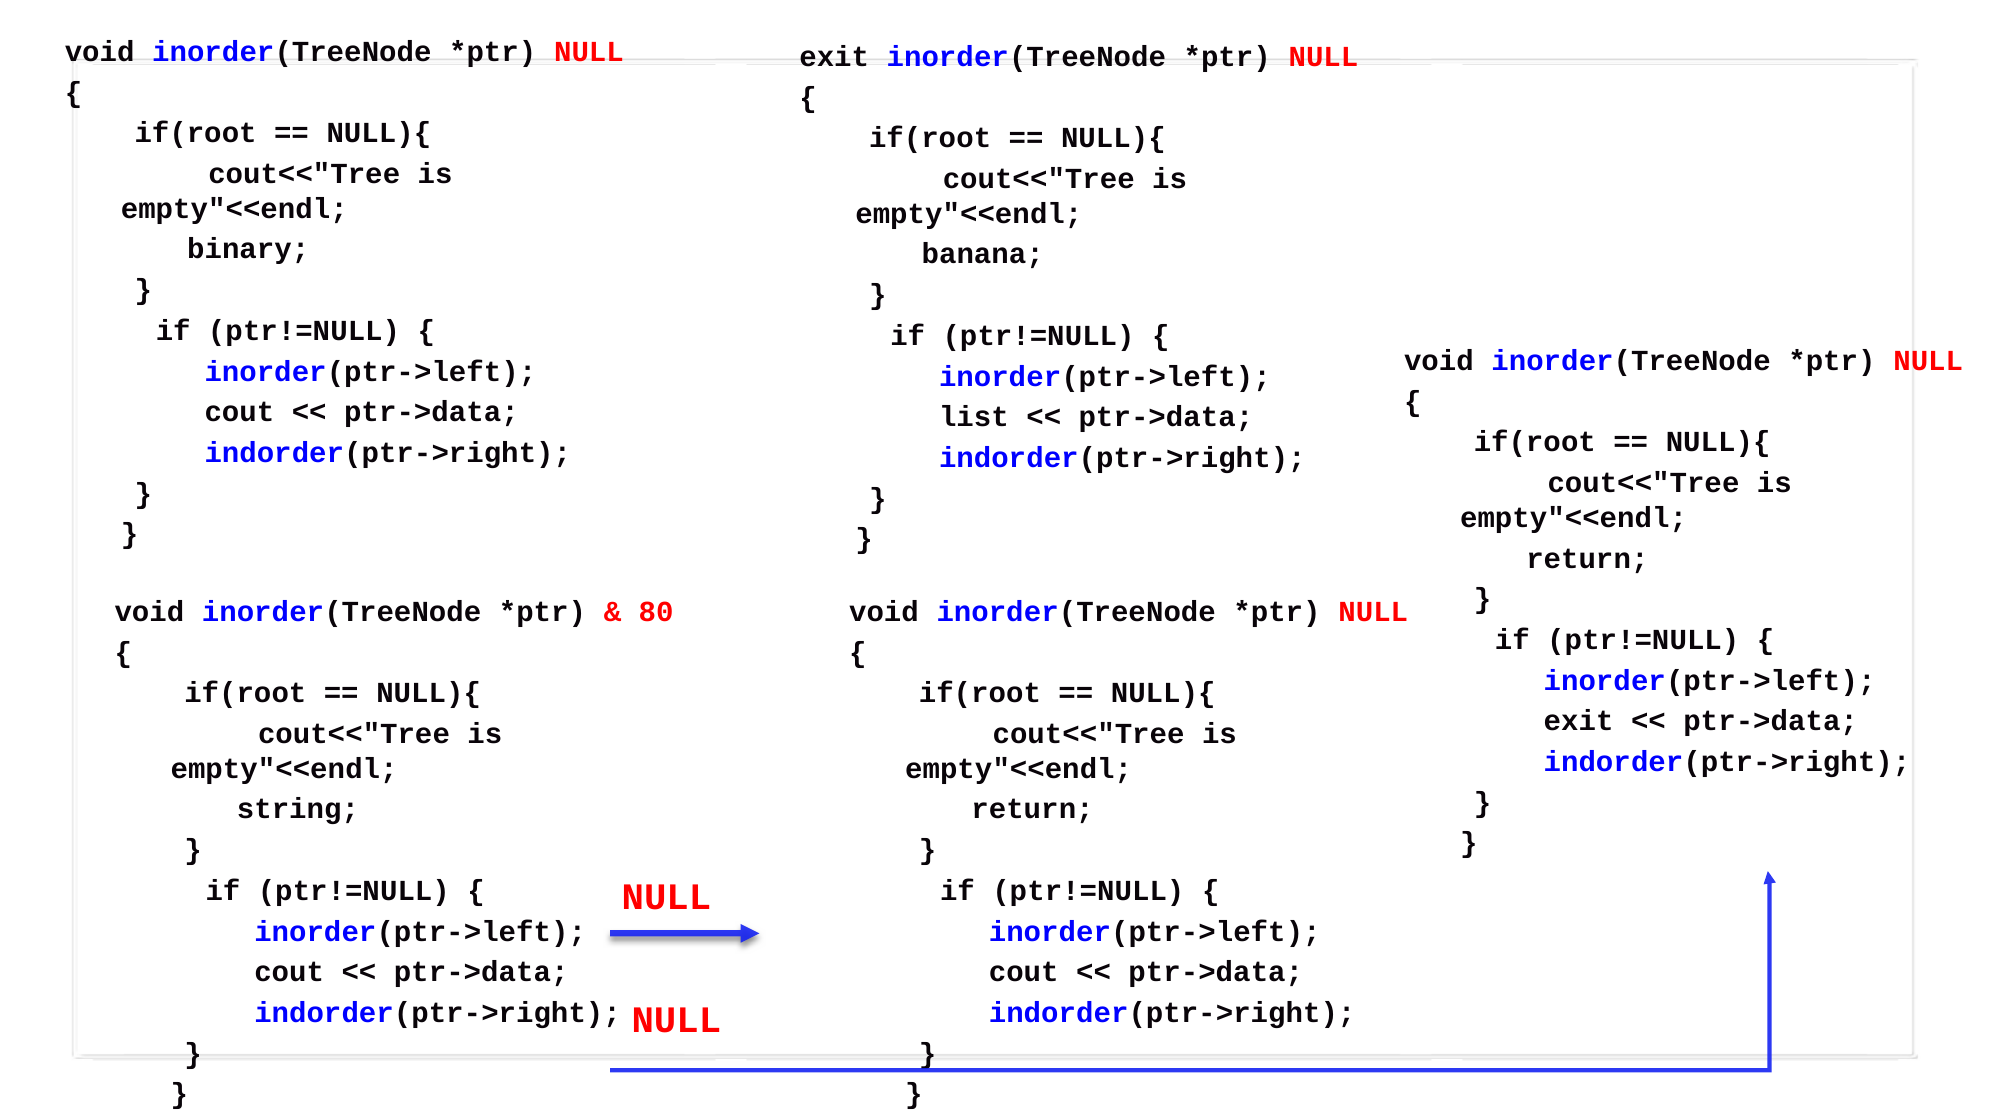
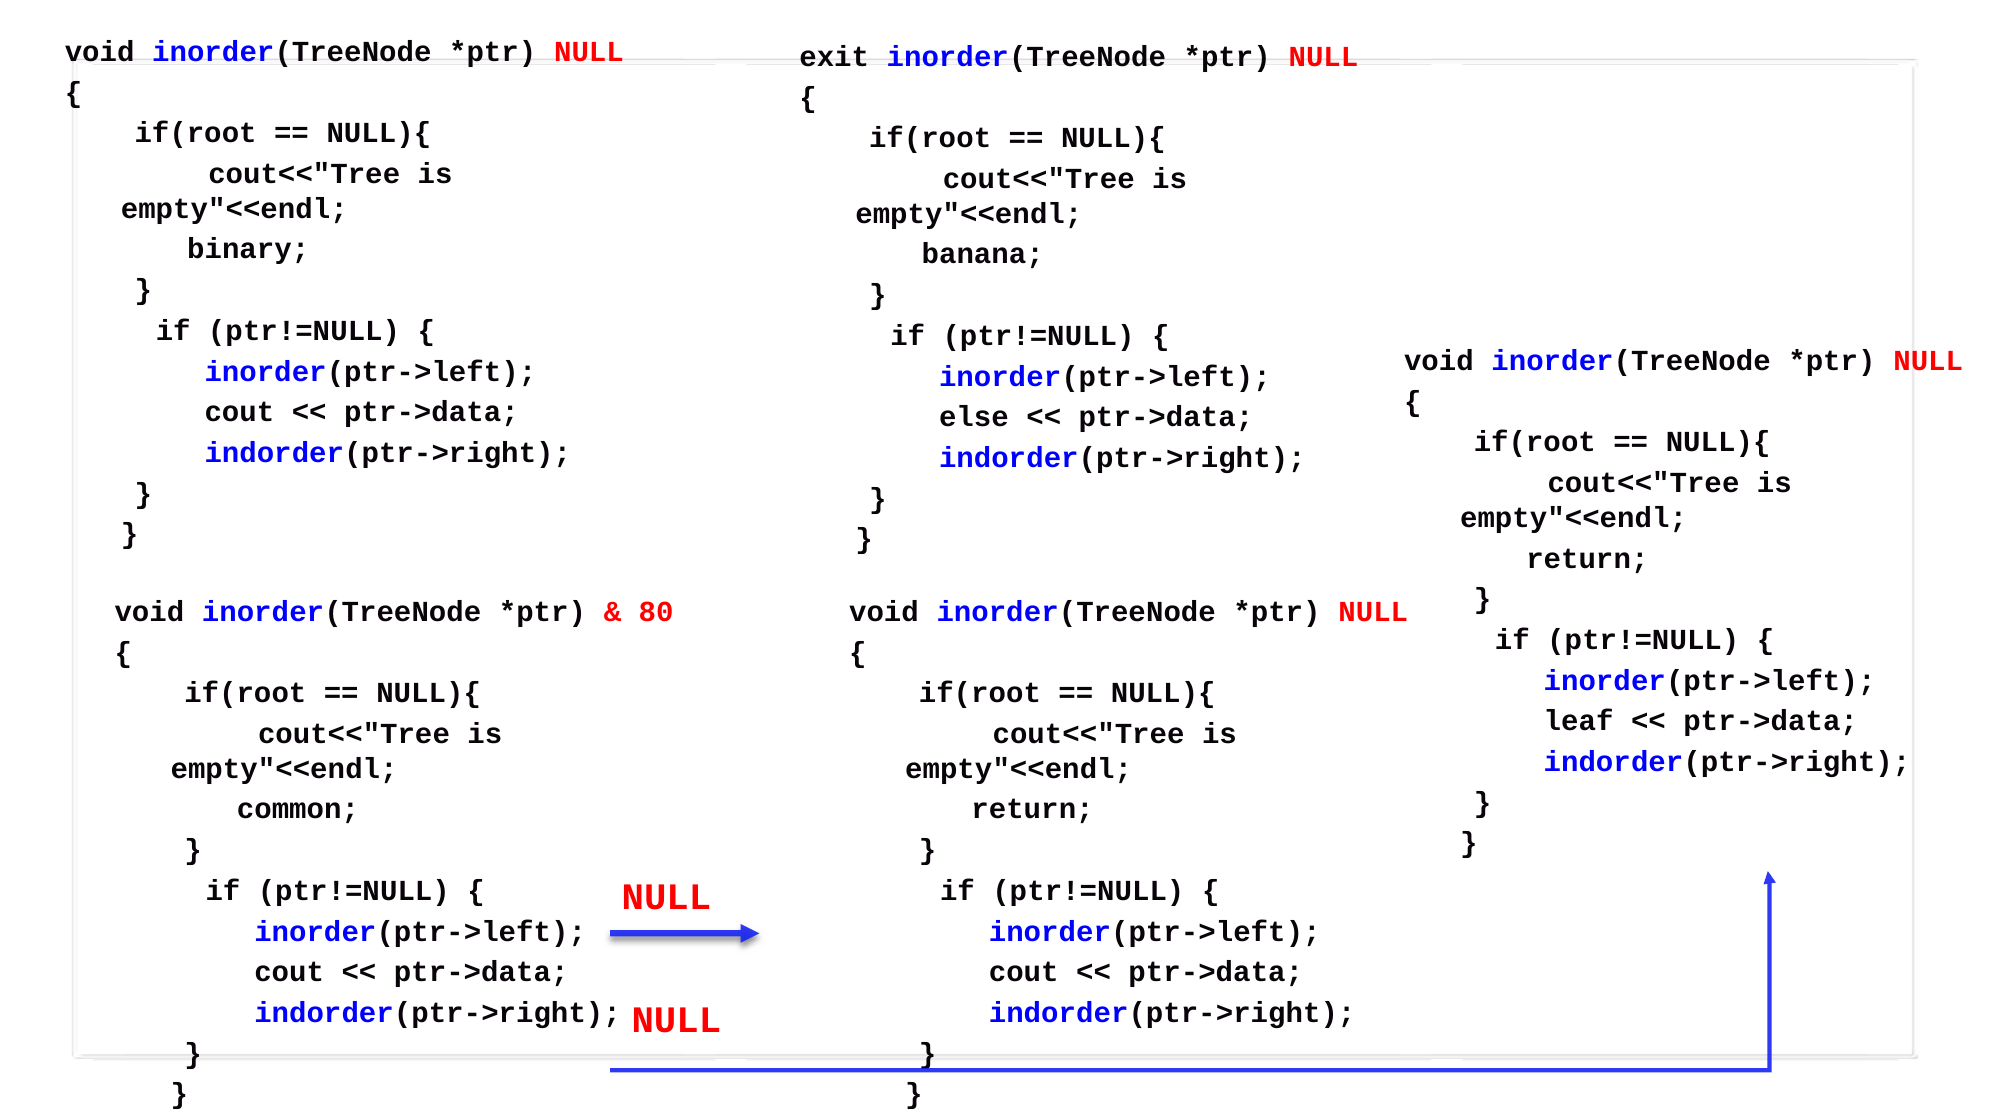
list: list -> else (974, 417)
exit: exit -> leaf (1579, 722)
string: string -> common (298, 810)
